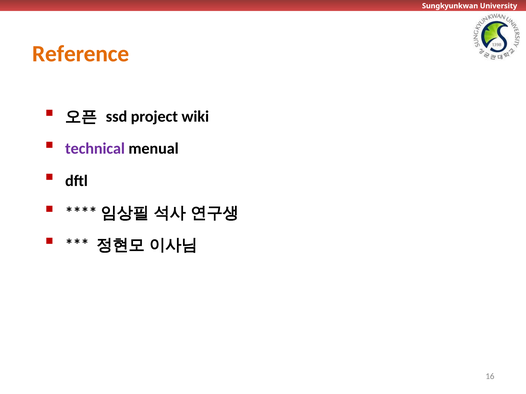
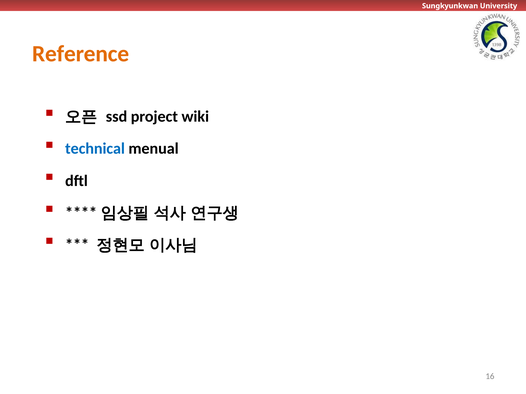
technical colour: purple -> blue (95, 149)
